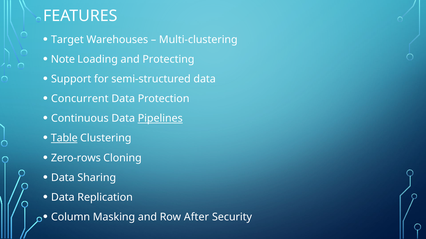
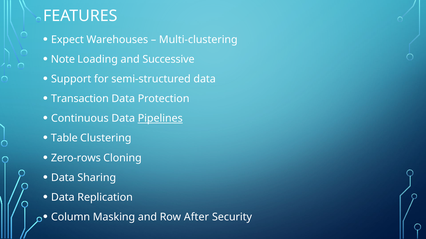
Target: Target -> Expect (67, 40)
Protecting: Protecting -> Successive (168, 59)
Concurrent: Concurrent -> Transaction (80, 99)
Table underline: present -> none (64, 138)
